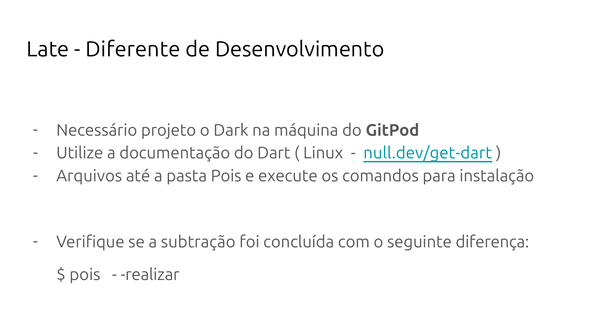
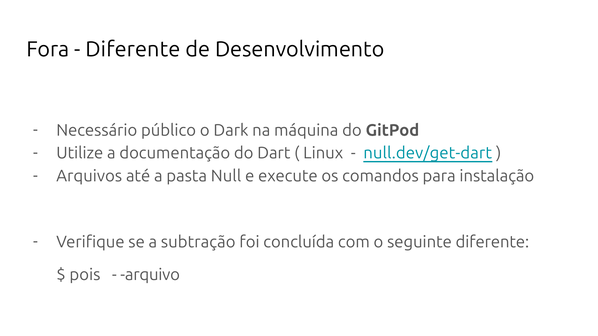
Late: Late -> Fora (48, 50)
projeto: projeto -> público (169, 130)
pasta Pois: Pois -> Null (226, 176)
seguinte diferença: diferença -> diferente (492, 242)
realizar: realizar -> arquivo (150, 275)
